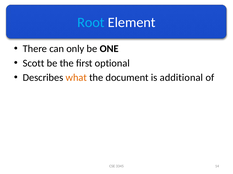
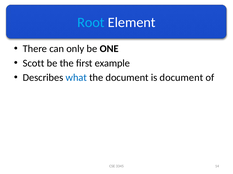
optional: optional -> example (112, 63)
what colour: orange -> blue (76, 78)
is additional: additional -> document (181, 78)
